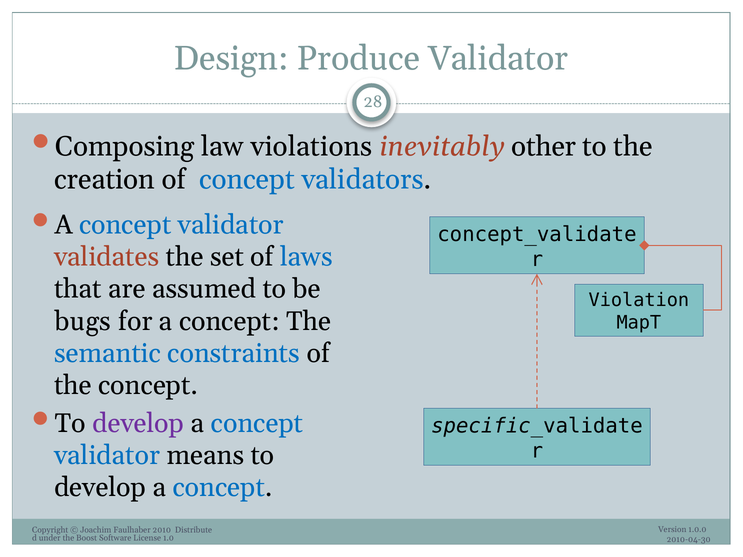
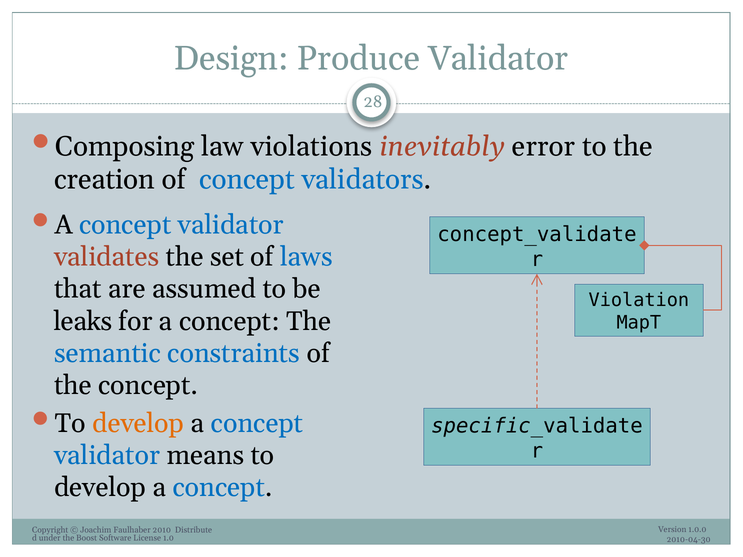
other: other -> error (544, 146)
bugs: bugs -> leaks (83, 321)
develop colour: purple -> orange (138, 423)
